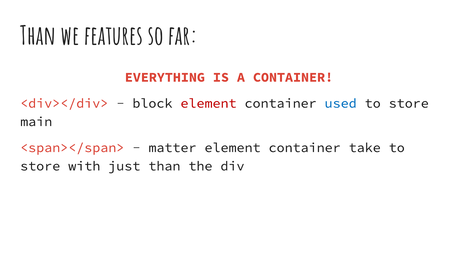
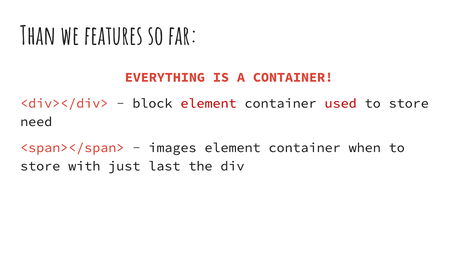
used colour: blue -> red (341, 104)
main: main -> need (36, 122)
matter: matter -> images (172, 148)
take: take -> when (365, 148)
just than: than -> last (164, 166)
